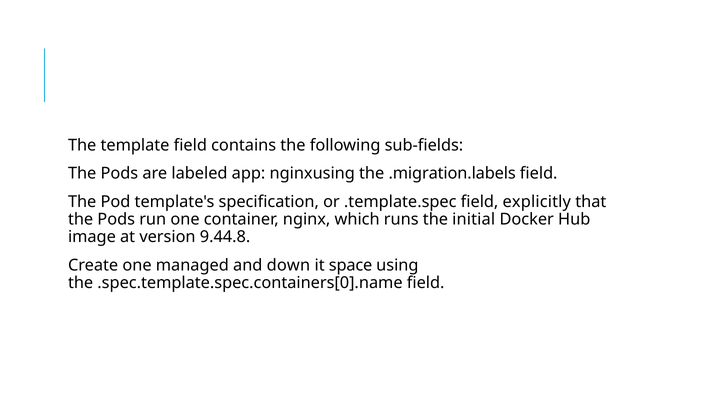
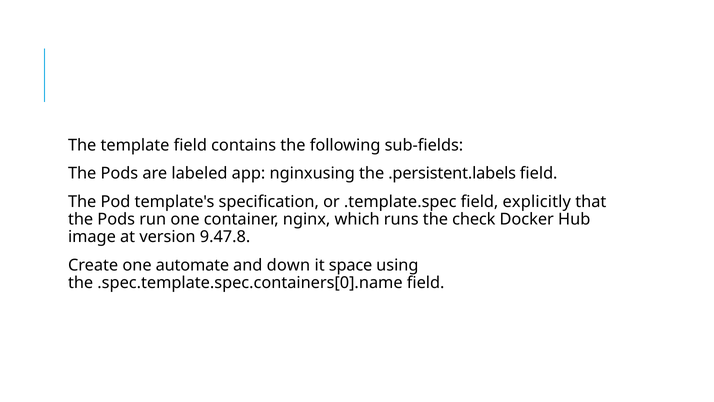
.migration.labels: .migration.labels -> .persistent.labels (452, 173)
initial: initial -> check (474, 219)
9.44.8: 9.44.8 -> 9.47.8 (225, 237)
managed: managed -> automate (192, 265)
